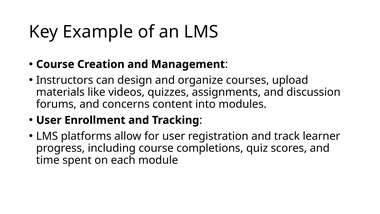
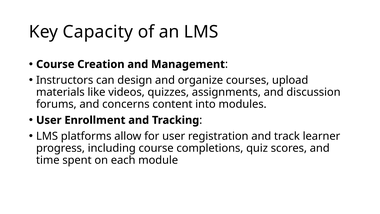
Example: Example -> Capacity (98, 32)
